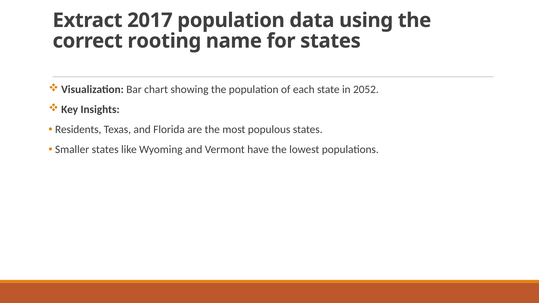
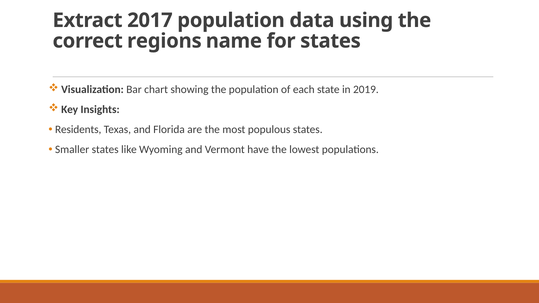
rooting: rooting -> regions (164, 41)
2052: 2052 -> 2019 (366, 90)
